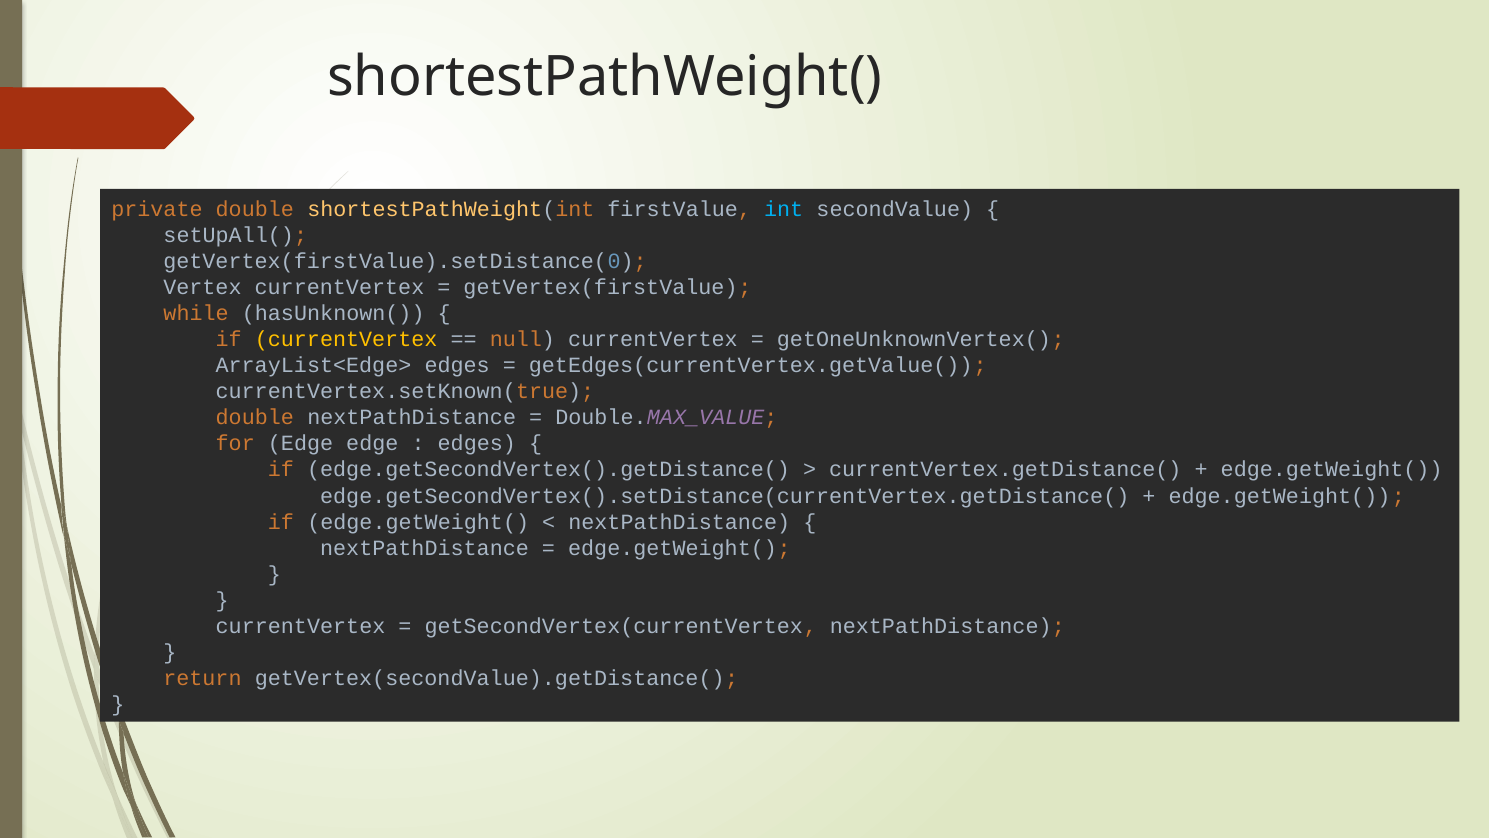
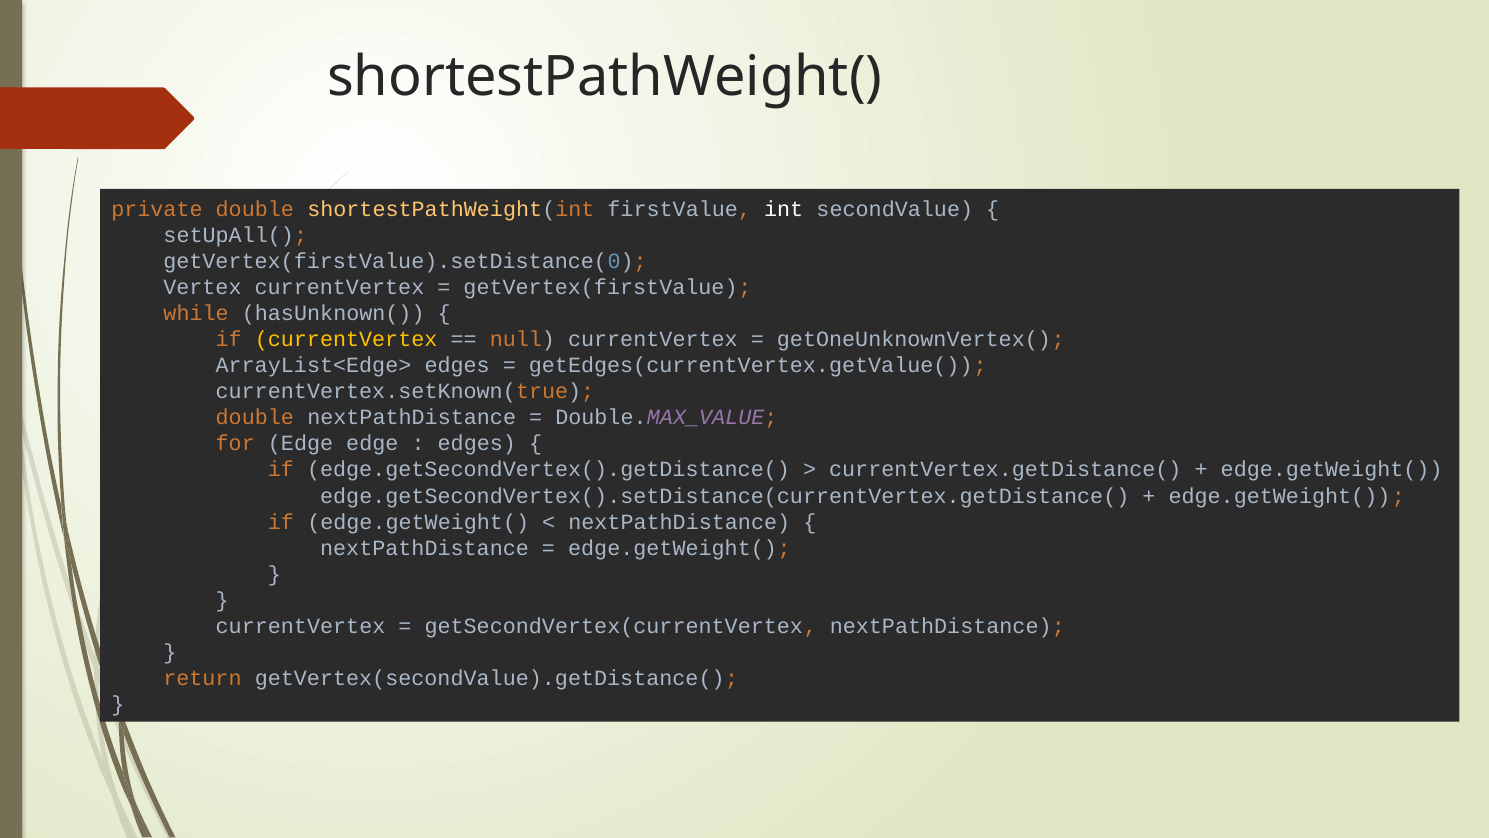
int colour: light blue -> white (784, 209)
